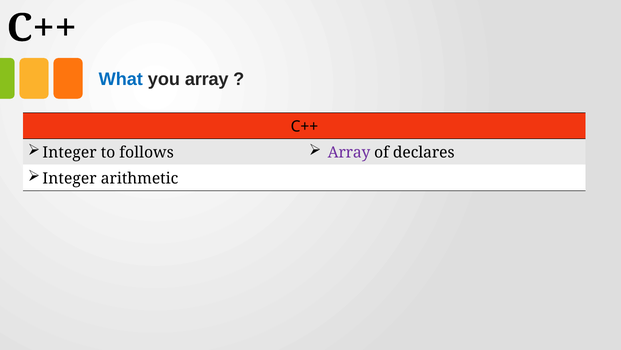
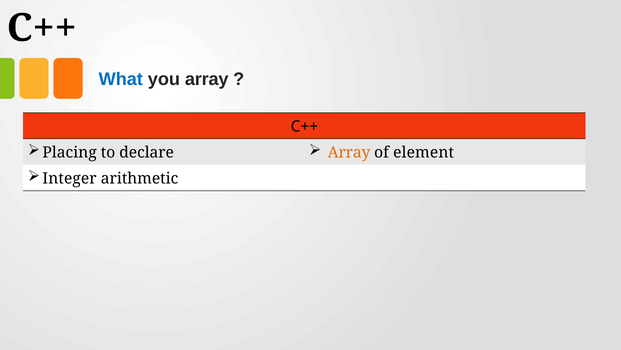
Integer: Integer -> Placing (70, 152)
follows: follows -> declare (147, 152)
Array colour: purple -> orange (349, 152)
declares: declares -> element (424, 152)
